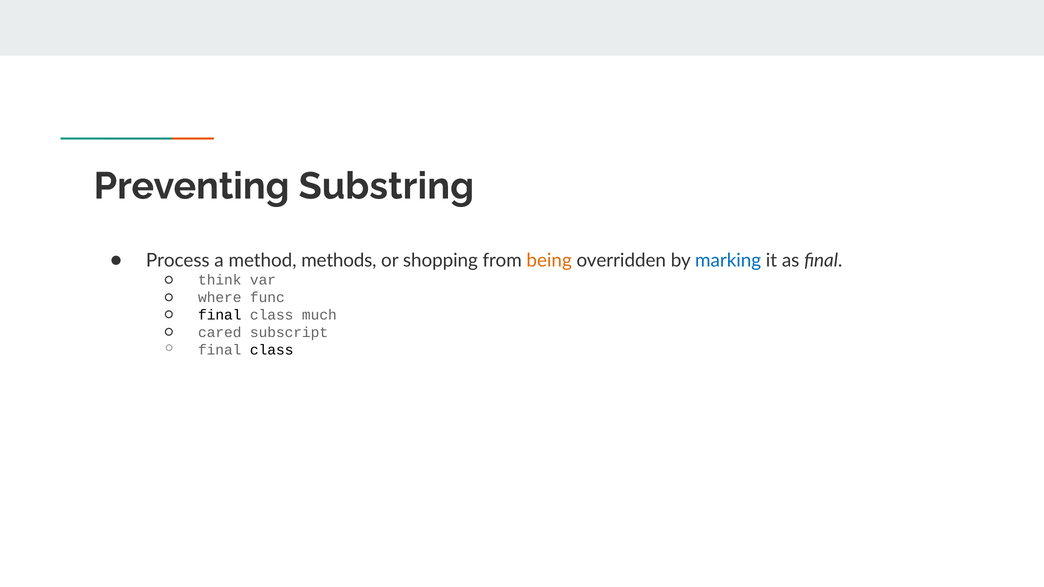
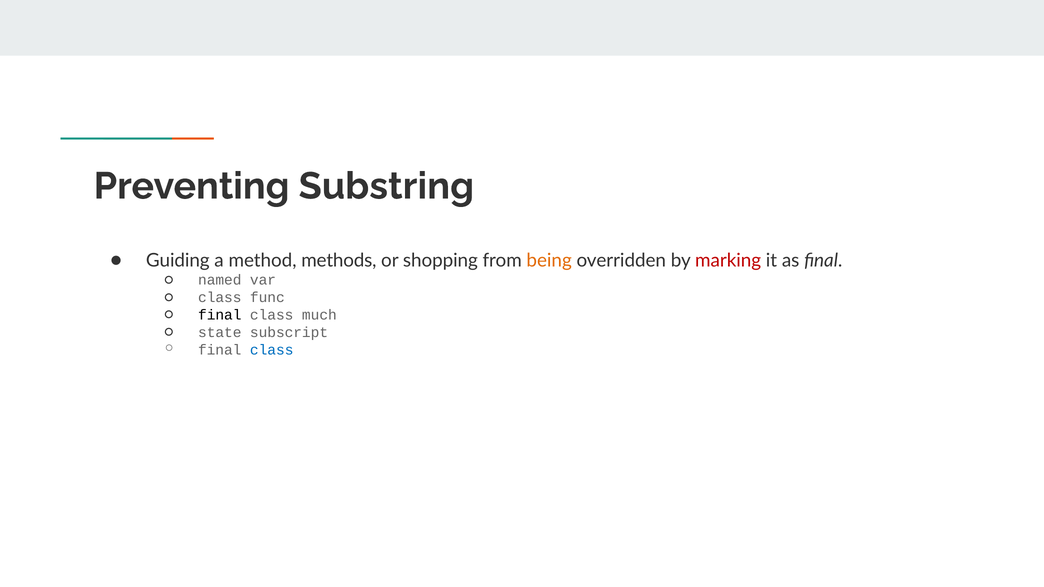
Process: Process -> Guiding (178, 260)
marking colour: blue -> red (728, 260)
think: think -> named (220, 280)
where: where -> class (220, 298)
cared: cared -> state (220, 332)
class colour: black -> blue (272, 350)
